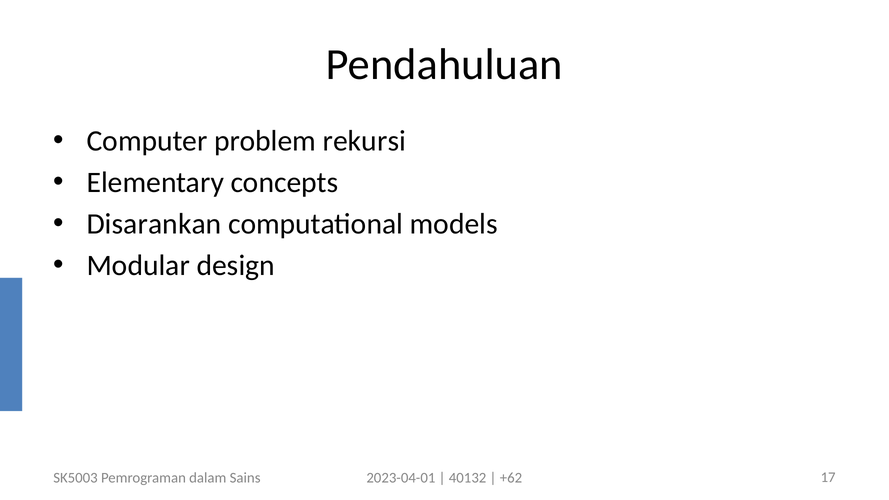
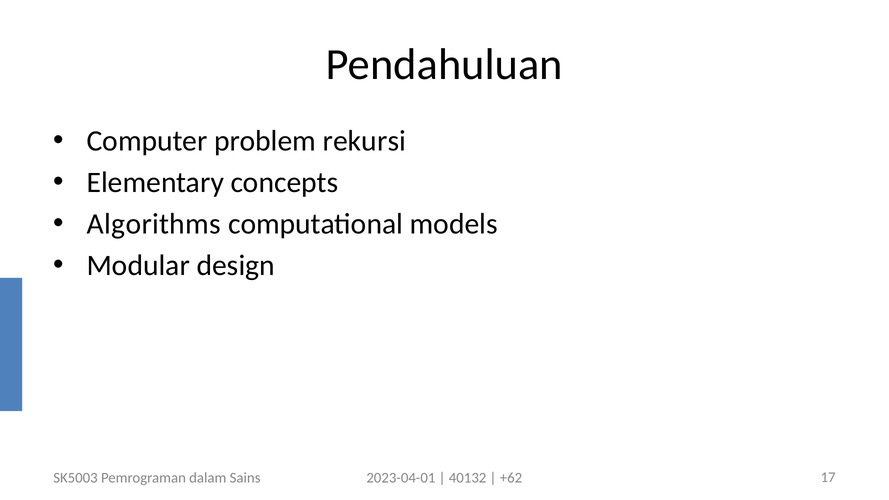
Disarankan: Disarankan -> Algorithms (154, 224)
